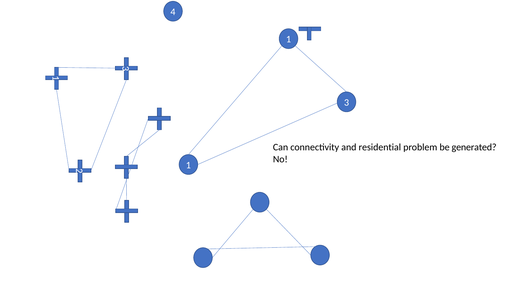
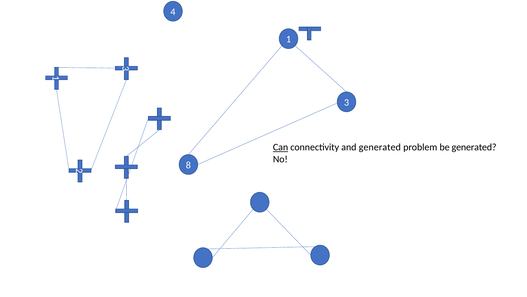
Can underline: none -> present (281, 147)
and residential: residential -> generated (380, 147)
2 1: 1 -> 8 (188, 165)
